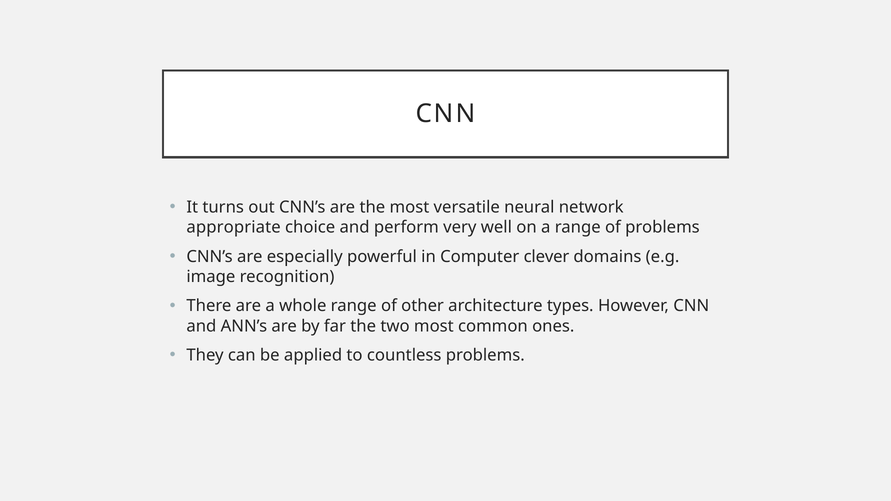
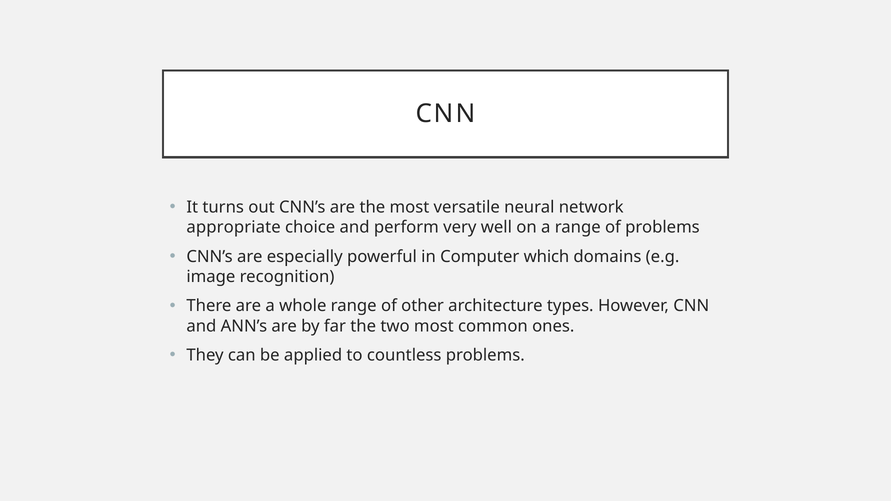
clever: clever -> which (546, 257)
